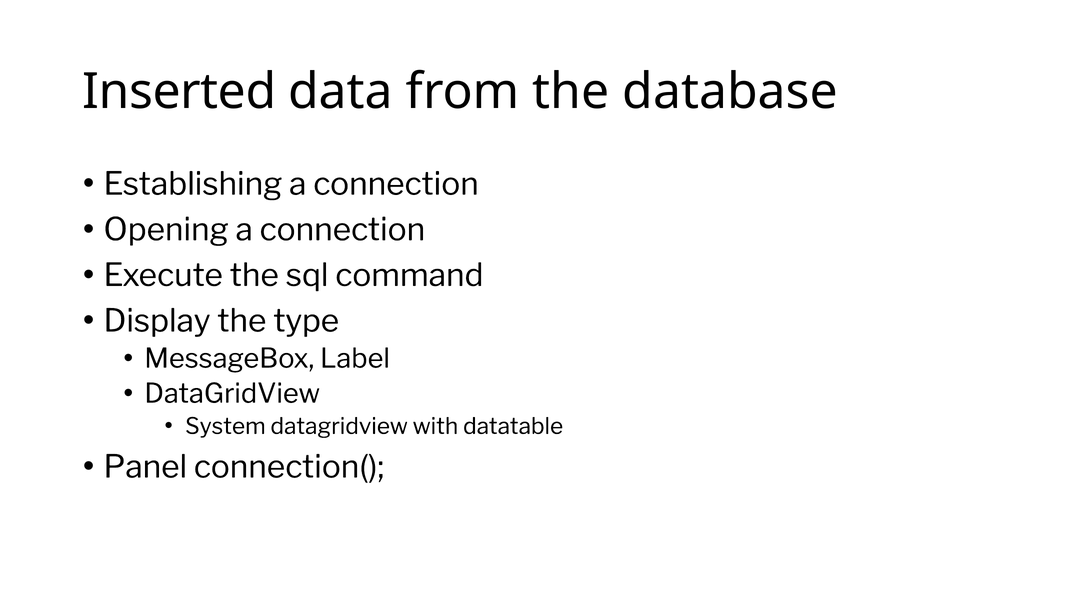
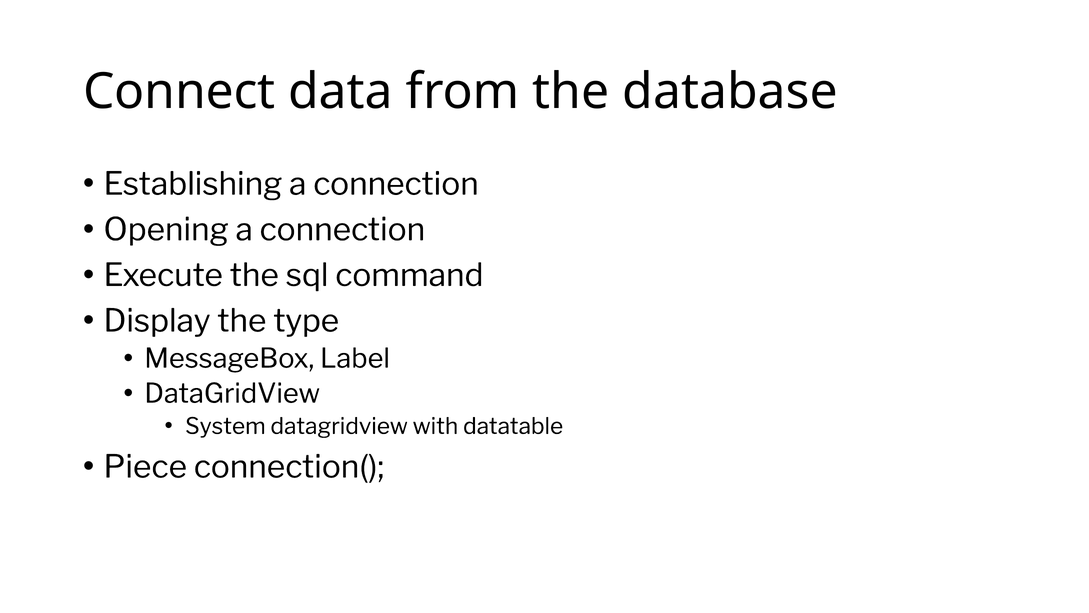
Inserted: Inserted -> Connect (179, 92)
Panel: Panel -> Piece (145, 467)
